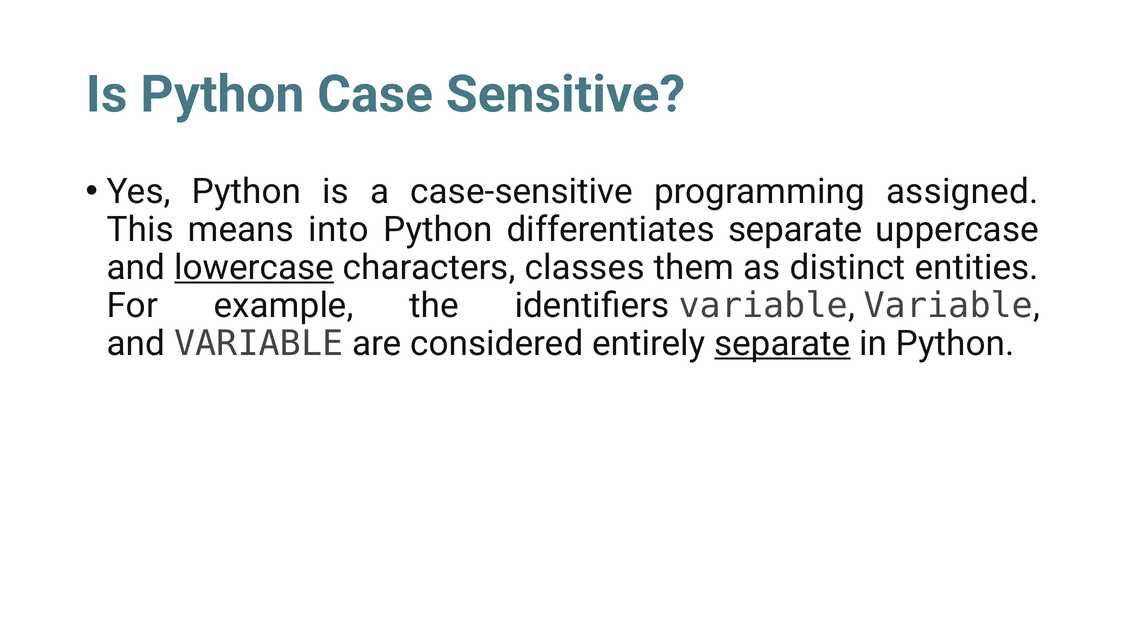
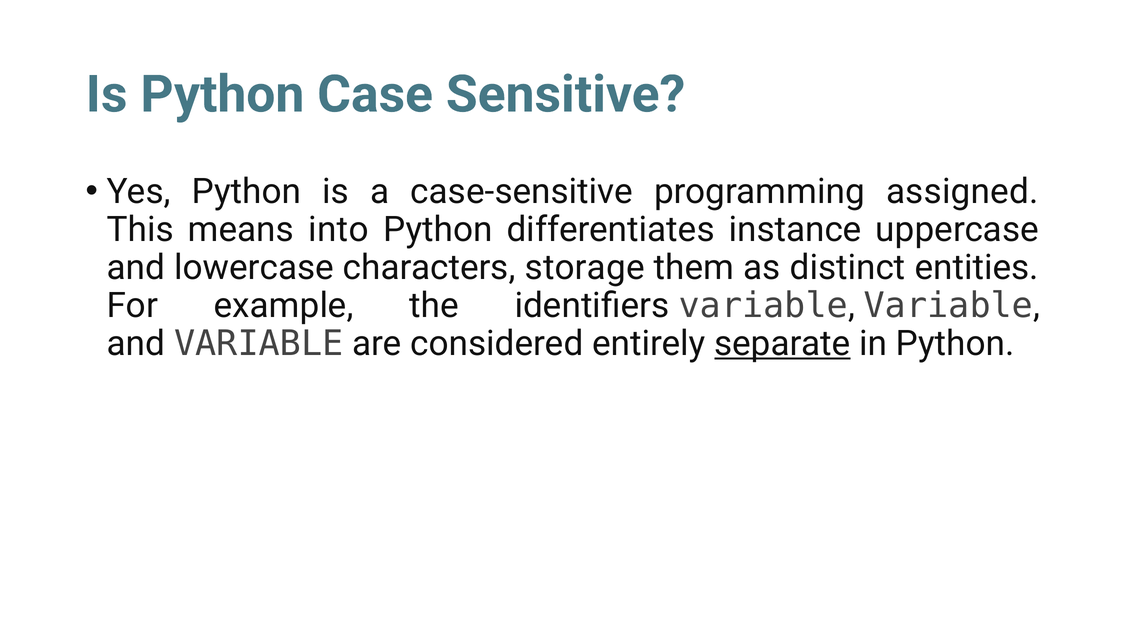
differentiates separate: separate -> instance (795, 230)
lowercase underline: present -> none (254, 268)
classes: classes -> storage (585, 268)
